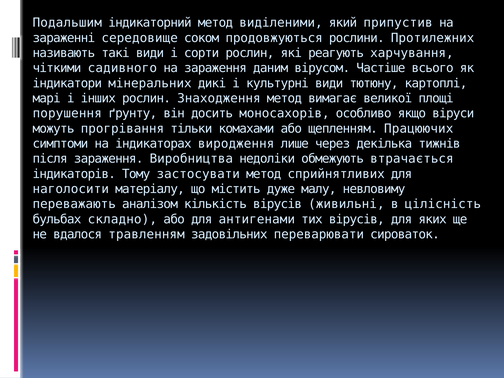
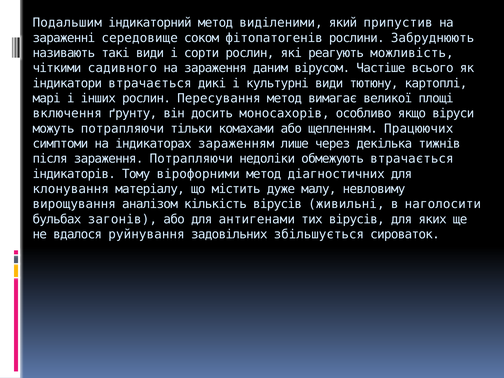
продовжуються: продовжуються -> фітопатогенів (274, 38)
Протилежних: Протилежних -> Забруднюють (433, 38)
харчування: харчування -> можливість (412, 53)
індикатори мінеральних: мінеральних -> втрачається (150, 83)
Знаходження: Знаходження -> Пересування (219, 98)
порушення: порушення -> включення (67, 113)
можуть прогрівання: прогрівання -> потрапляючи (122, 129)
виродження: виродження -> зараженням (236, 144)
зараження Виробництва: Виробництва -> Потрапляючи (191, 159)
застосувати: застосувати -> вірофорними (198, 174)
сприйнятливих: сприйнятливих -> діагностичних (336, 174)
наголосити: наголосити -> клонування (71, 189)
переважають: переважають -> вирощування (74, 204)
цілісність: цілісність -> наголосити (443, 204)
складно: складно -> загонів (122, 219)
травленням: травленням -> руйнування (147, 234)
переварювати: переварювати -> збільшується (319, 234)
